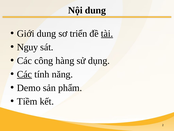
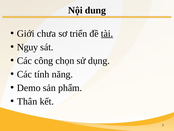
Giới dung: dung -> chưa (46, 33)
hàng: hàng -> chọn (65, 60)
Các underline: present -> none (24, 74)
Tiềm: Tiềm -> Thân (27, 101)
